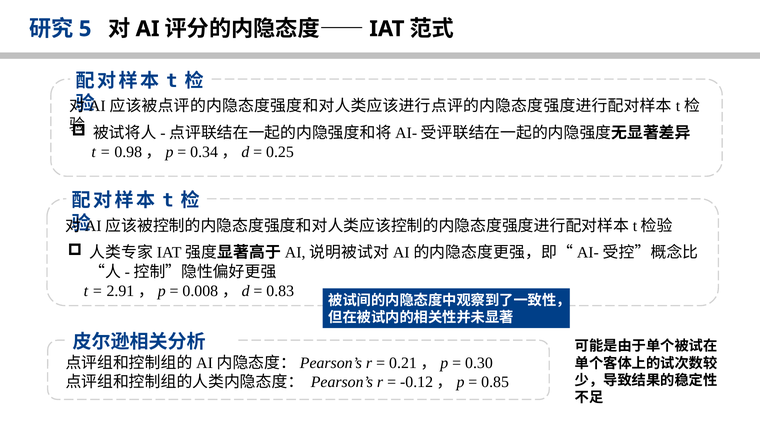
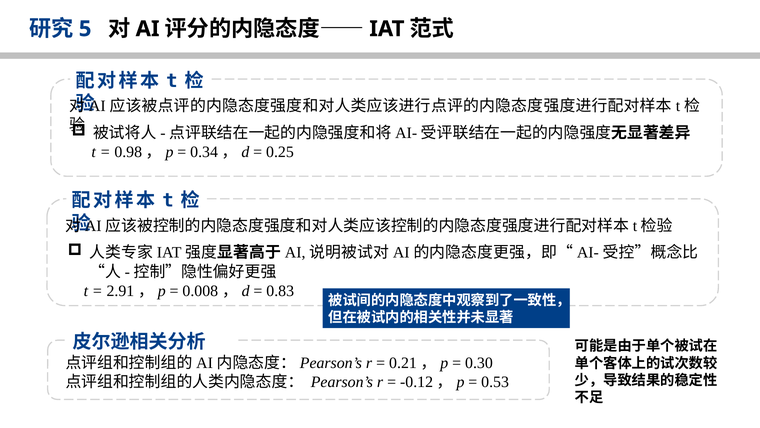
0.85: 0.85 -> 0.53 (495, 381)
